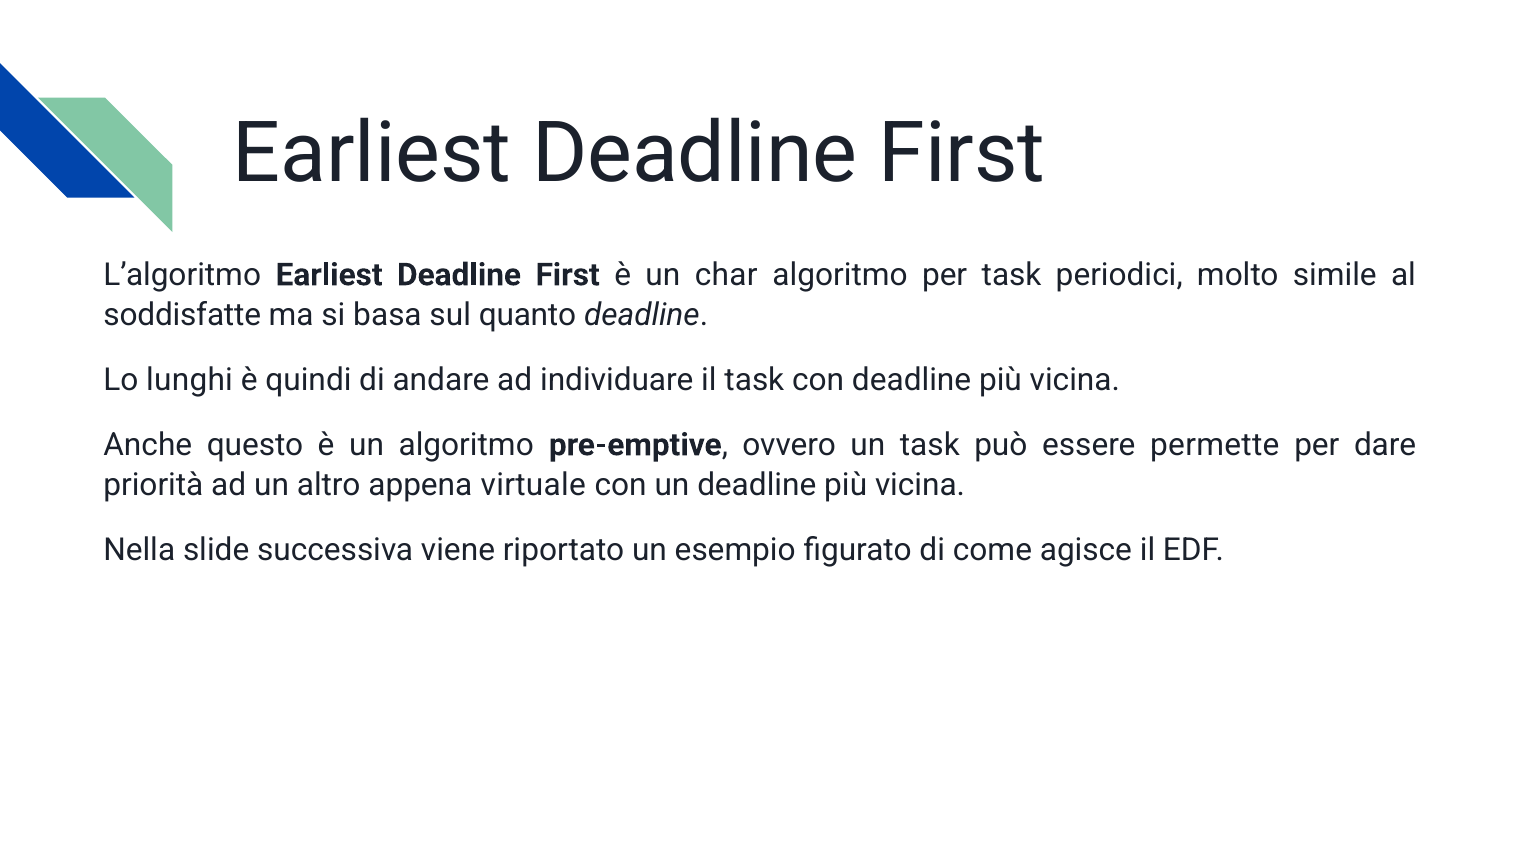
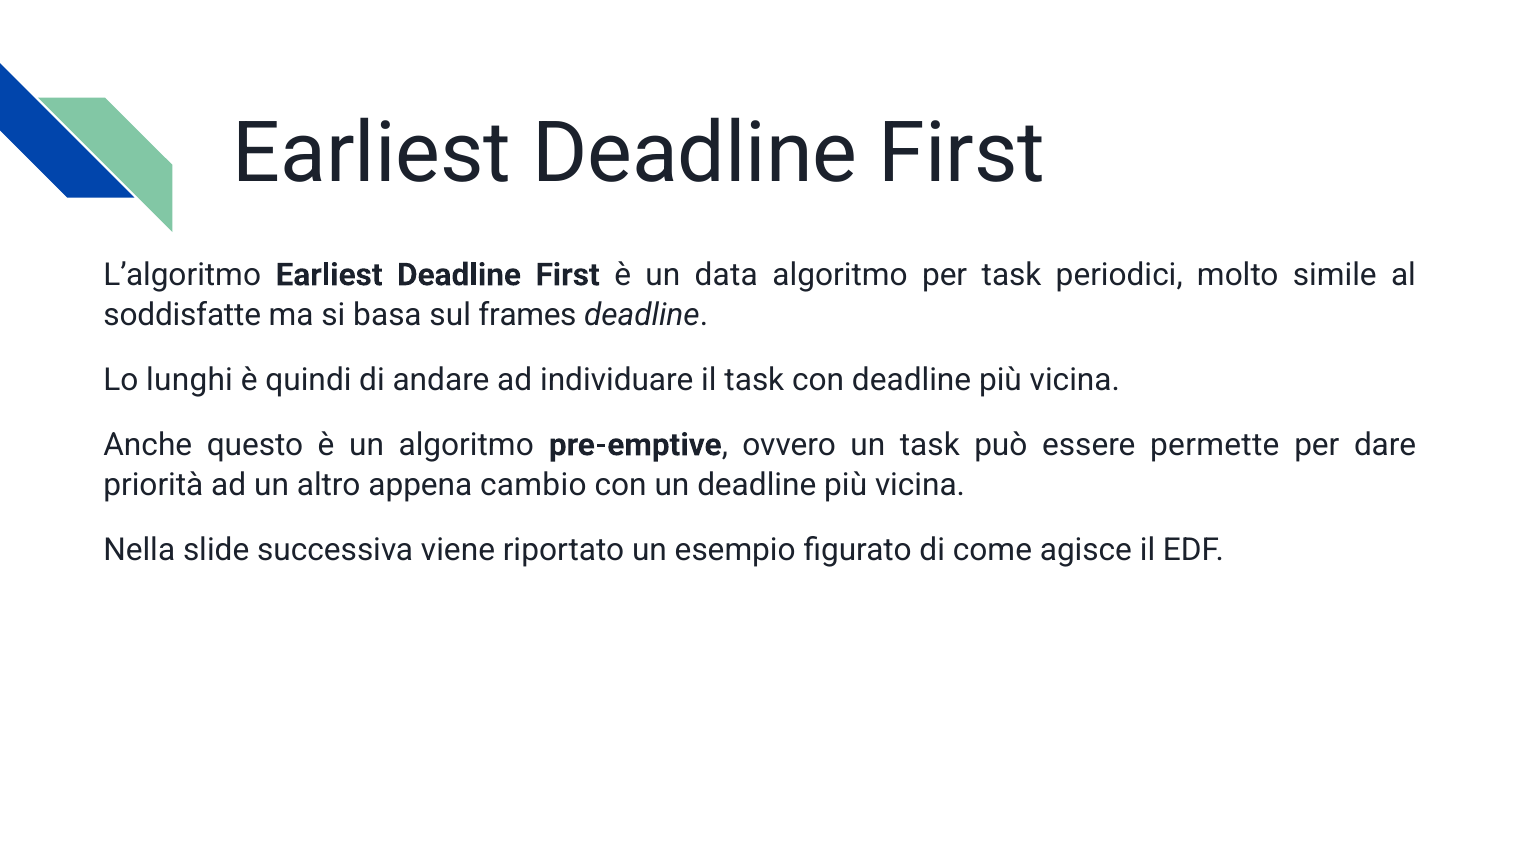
char: char -> data (726, 275)
quanto: quanto -> frames (528, 315)
virtuale: virtuale -> cambio (533, 485)
